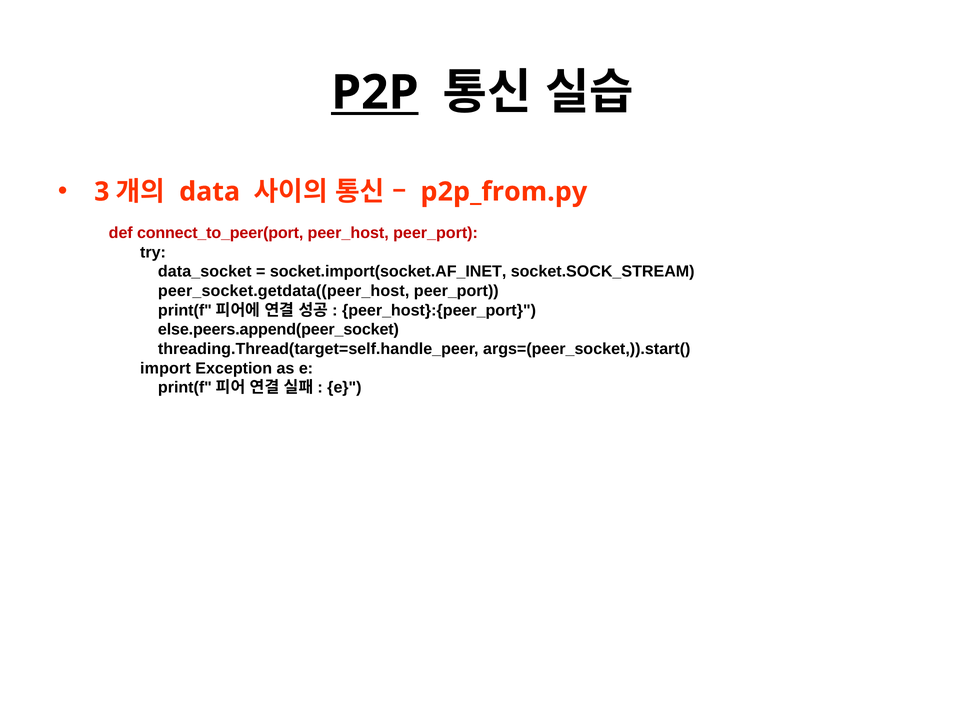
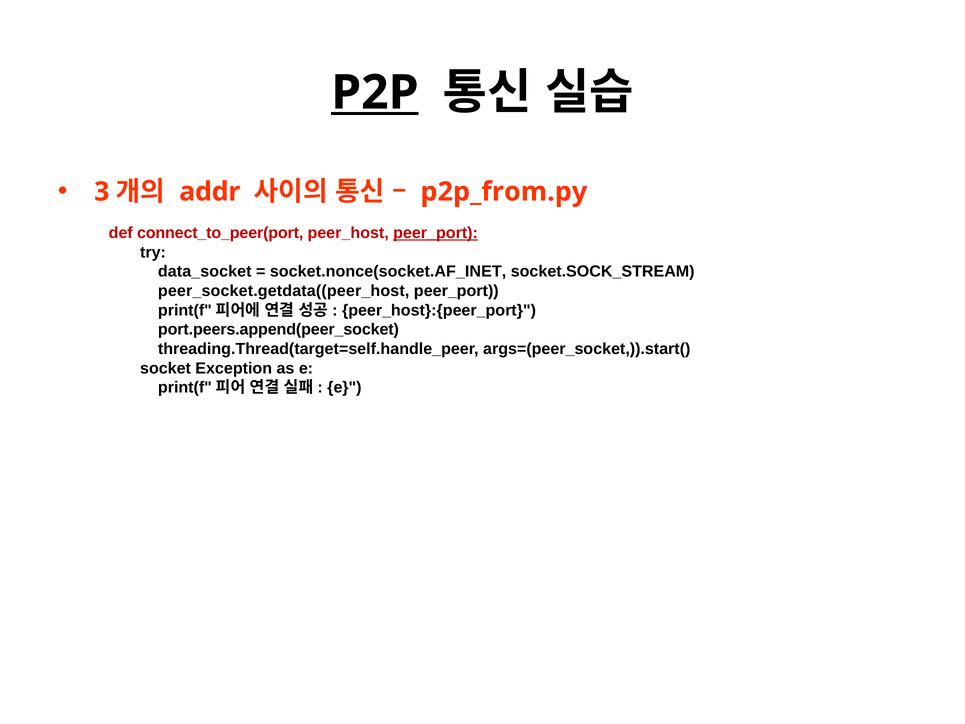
data: data -> addr (210, 192)
peer_port underline: none -> present (436, 233)
socket.import(socket.AF_INET: socket.import(socket.AF_INET -> socket.nonce(socket.AF_INET (388, 272)
else.peers.append(peer_socket: else.peers.append(peer_socket -> port.peers.append(peer_socket (278, 329)
import: import -> socket (166, 368)
